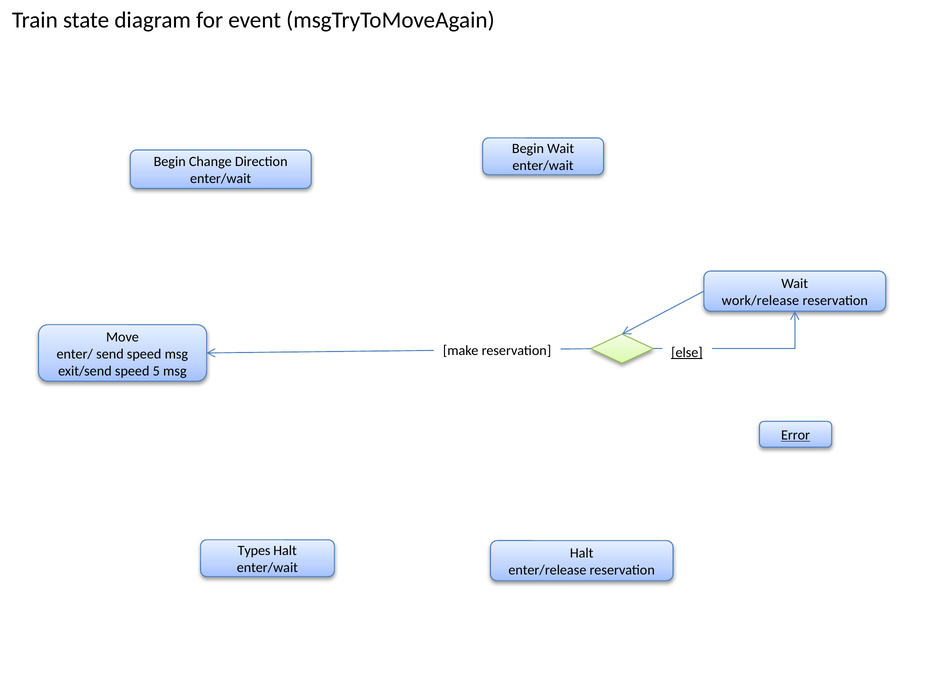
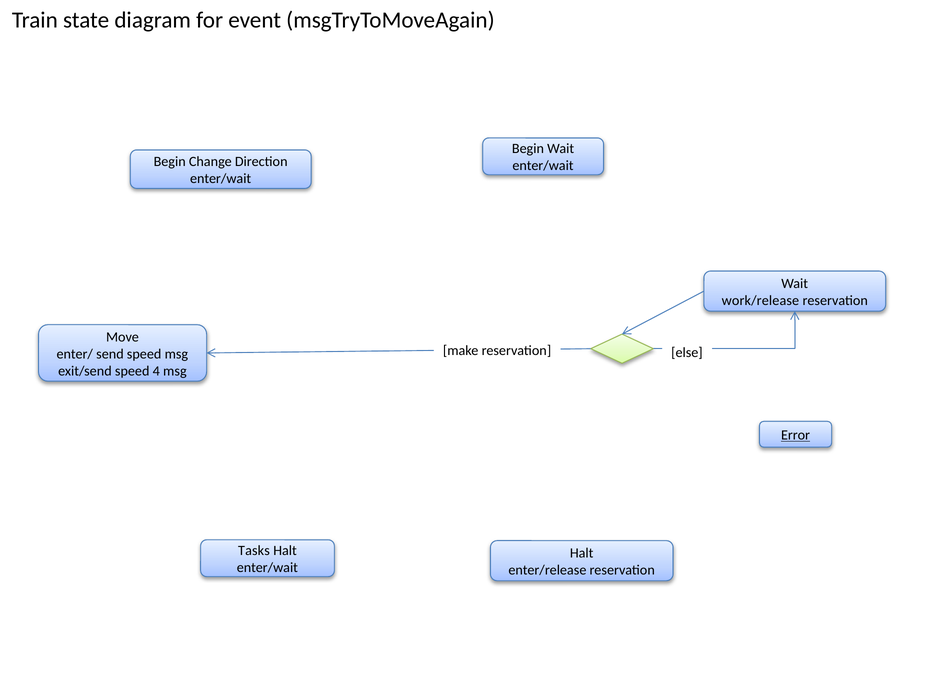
else underline: present -> none (687, 353)
5: 5 -> 4 (156, 371)
Types: Types -> Tasks (254, 551)
